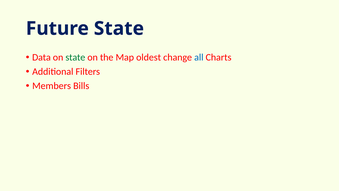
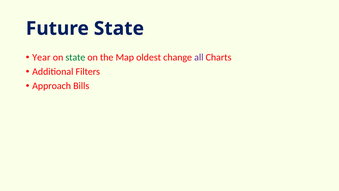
Data: Data -> Year (41, 57)
all colour: blue -> purple (199, 57)
Members: Members -> Approach (52, 86)
